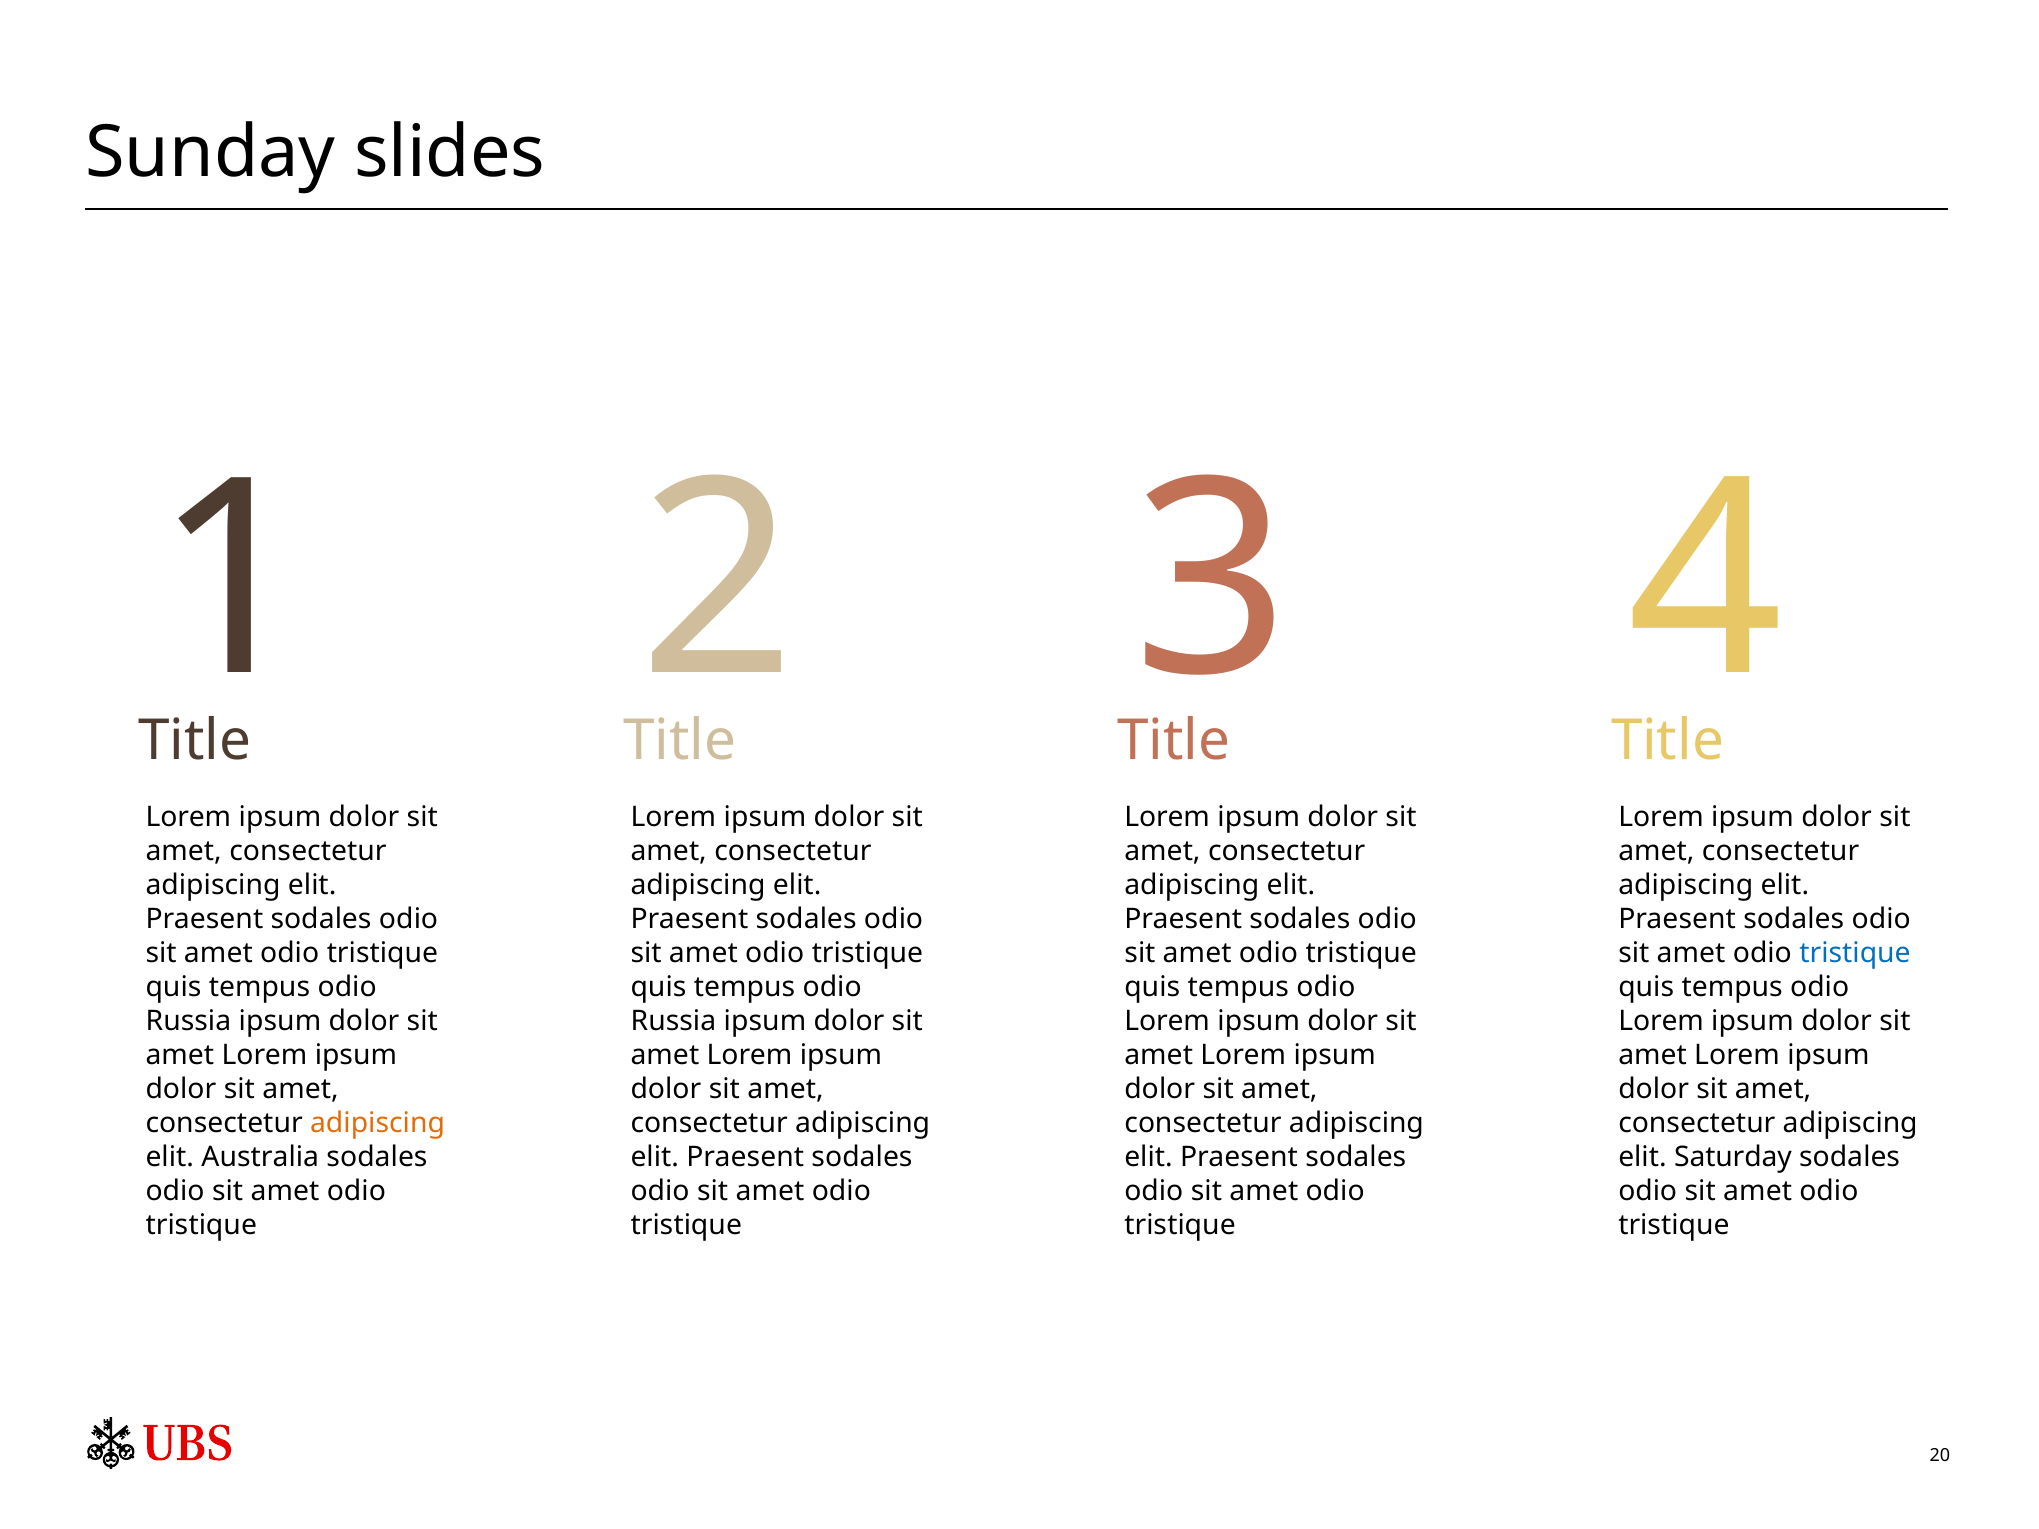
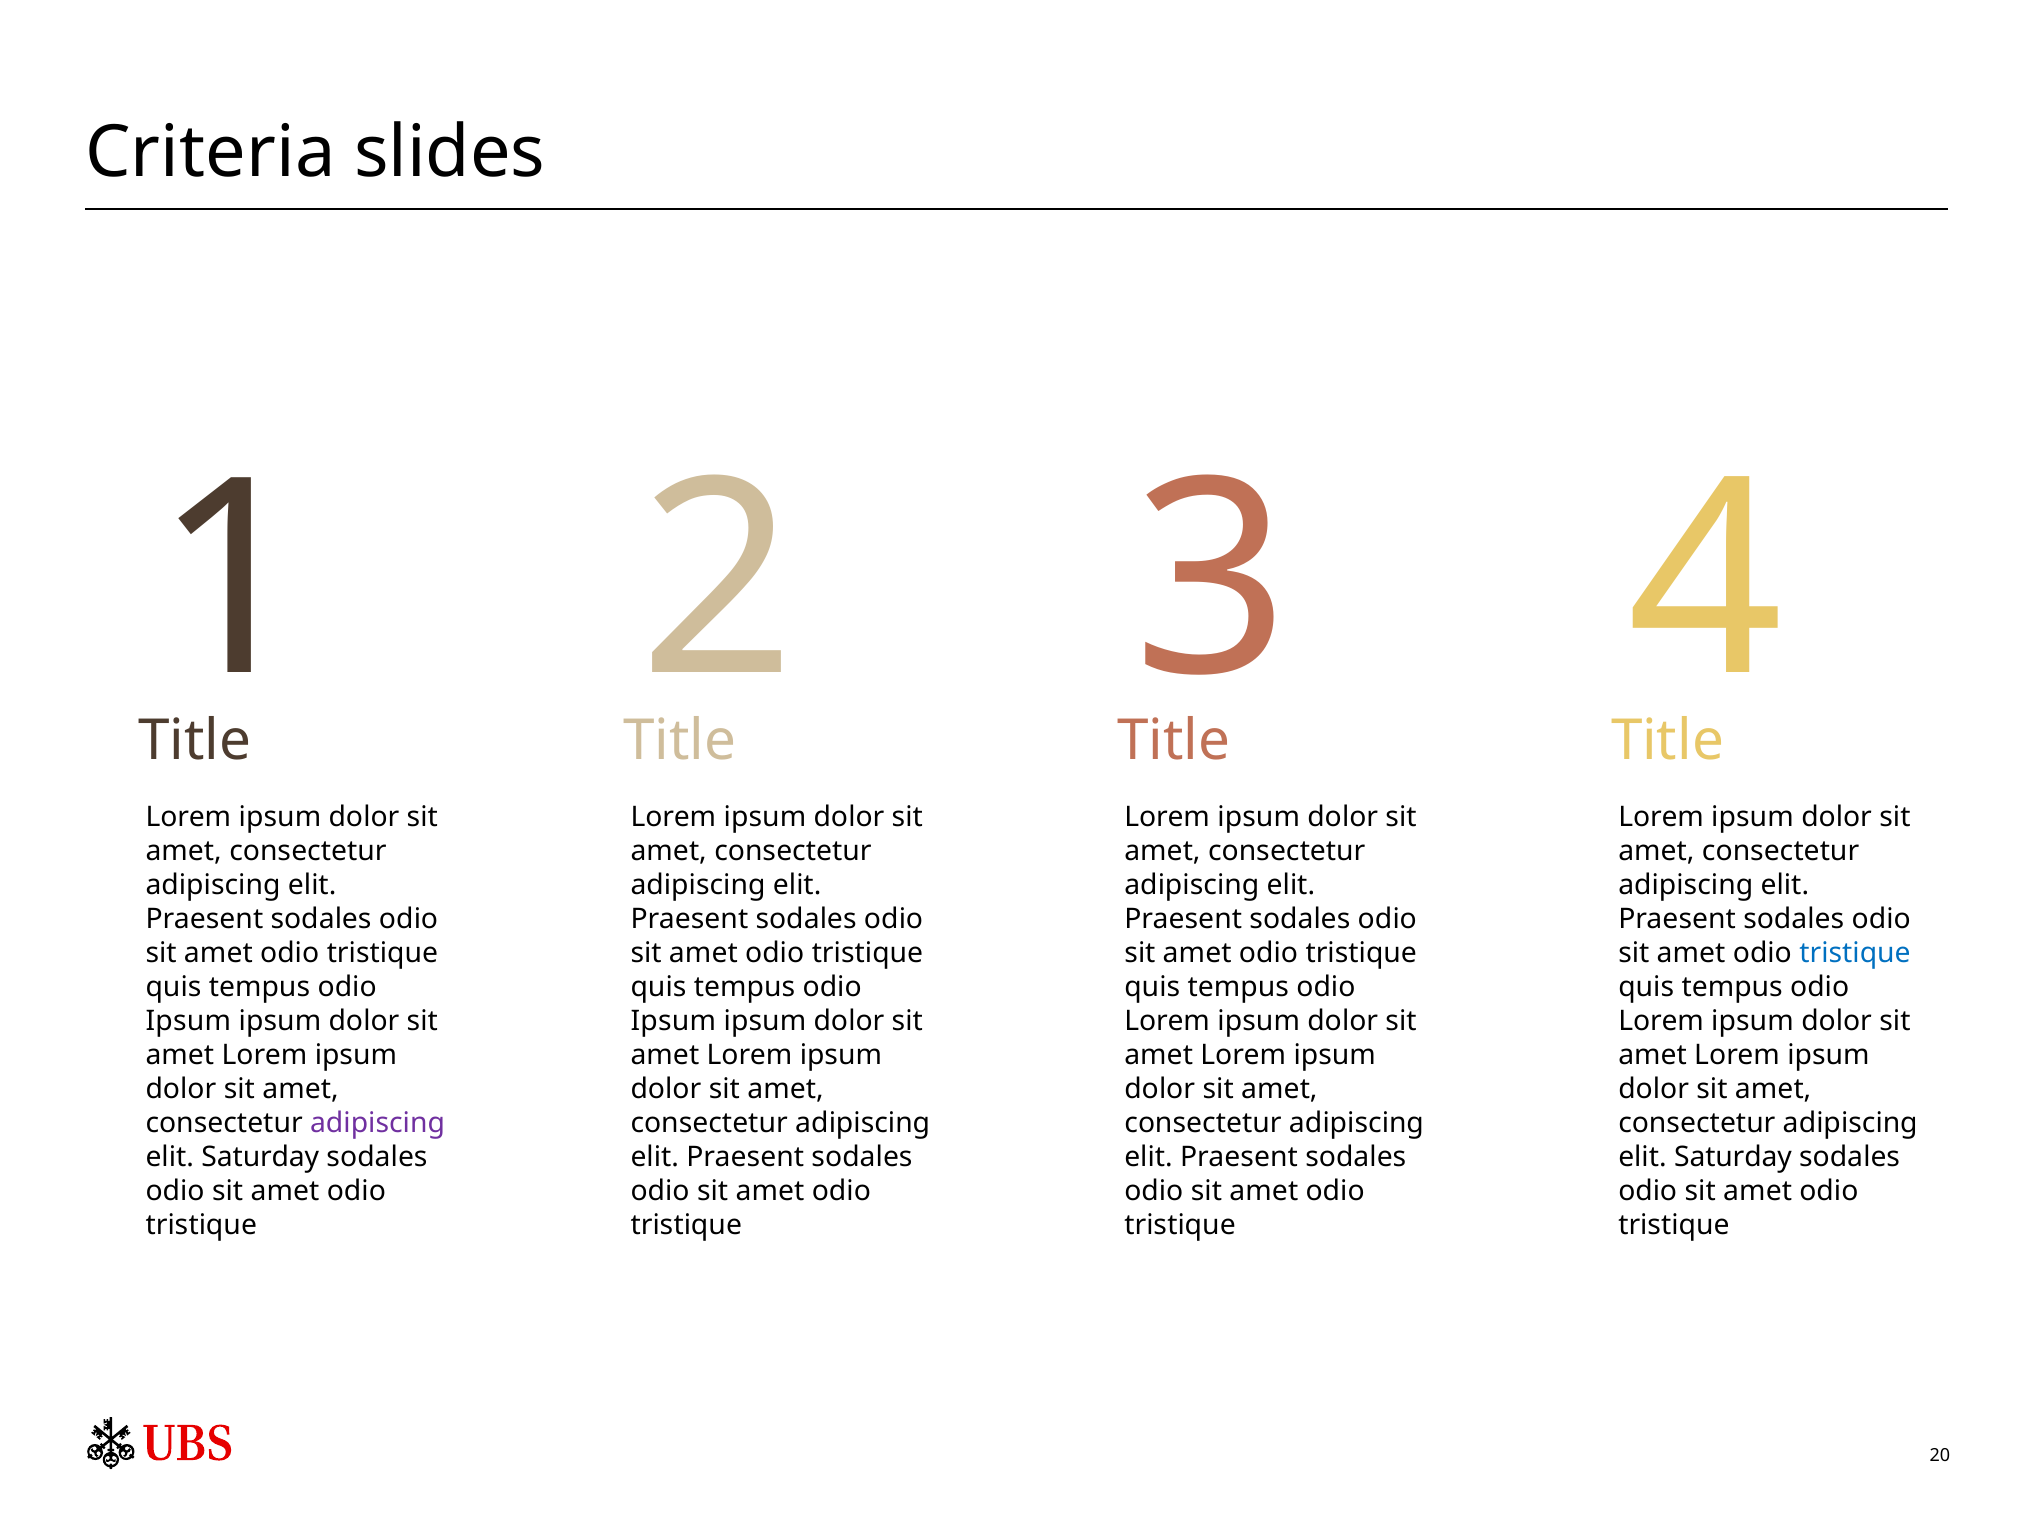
Sunday: Sunday -> Criteria (210, 153)
Russia: Russia -> Ipsum (188, 1021)
Russia: Russia -> Ipsum (673, 1021)
adipiscing colour: orange -> purple (378, 1123)
Australia: Australia -> Saturday (260, 1157)
